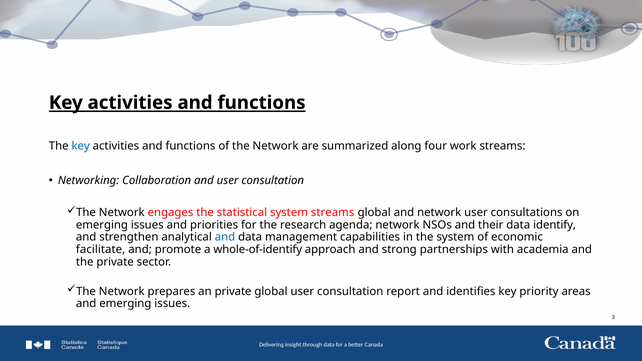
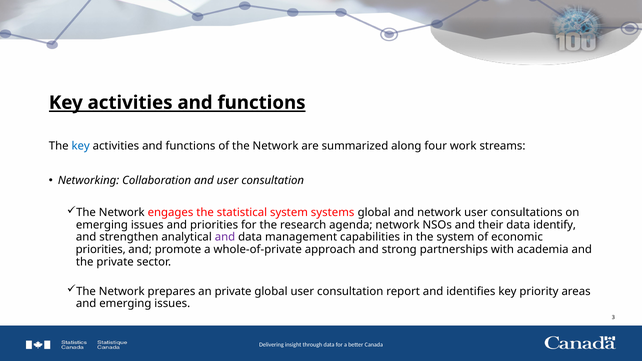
system streams: streams -> systems (333, 213)
and colour: blue -> purple (225, 237)
facilitate: facilitate -> priorities (101, 250)
whole-of-identify: whole-of-identify -> whole-of-private (258, 250)
